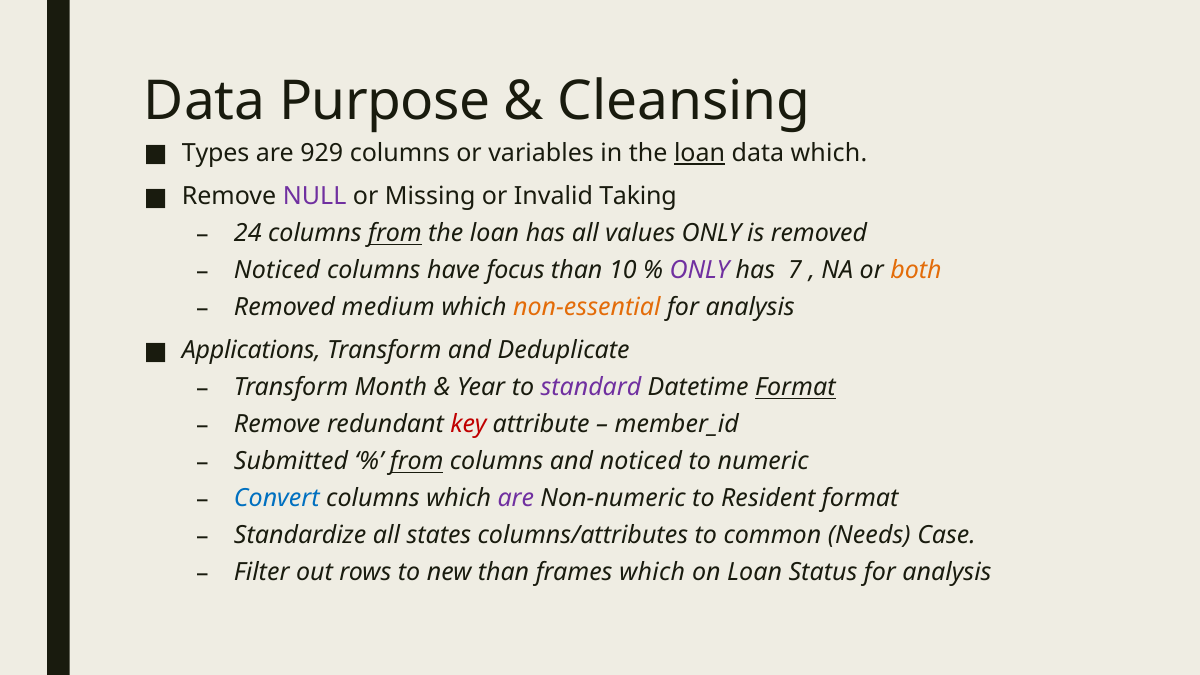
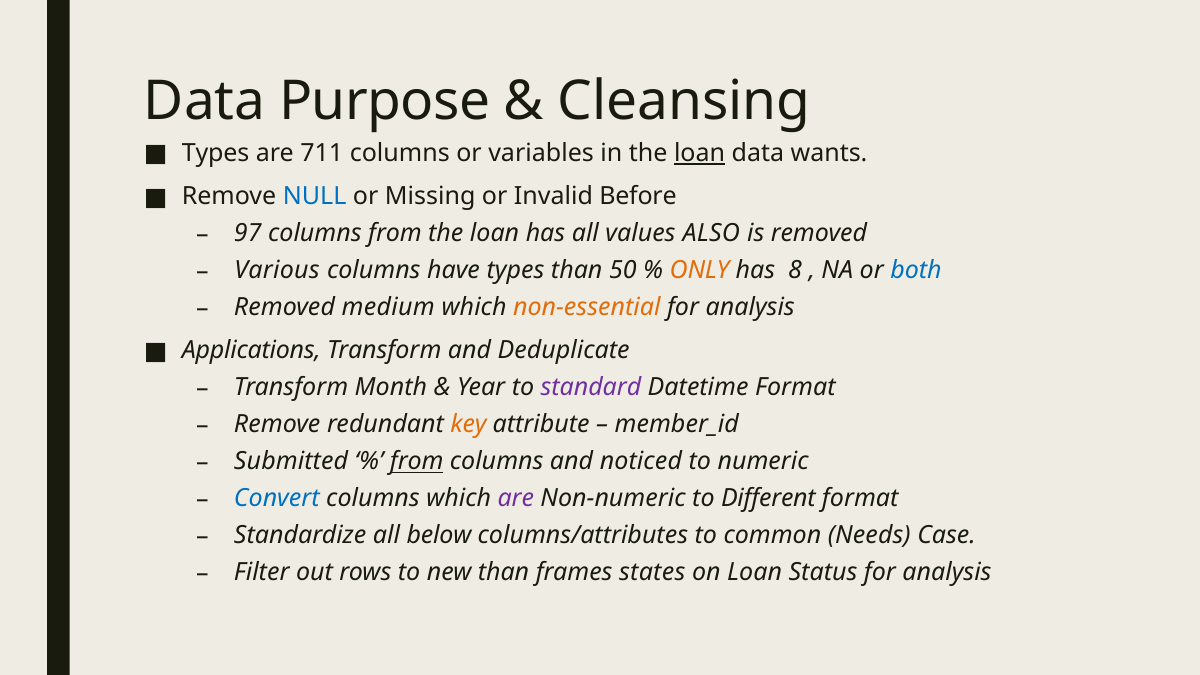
929: 929 -> 711 (322, 153)
data which: which -> wants (829, 153)
NULL colour: purple -> blue (315, 197)
Taking: Taking -> Before (638, 197)
24: 24 -> 97 (248, 234)
from underline: present -> none (395, 234)
values ONLY: ONLY -> ALSO (711, 234)
Noticed: Noticed -> Various (277, 270)
have focus: focus -> types (515, 270)
10: 10 -> 50 (623, 270)
ONLY colour: purple -> orange (700, 270)
7: 7 -> 8 (795, 270)
both colour: orange -> blue (916, 270)
Format underline: present -> none (795, 388)
key colour: red -> orange (468, 425)
Resident: Resident -> Different (768, 499)
states: states -> below (439, 535)
frames which: which -> states (652, 572)
